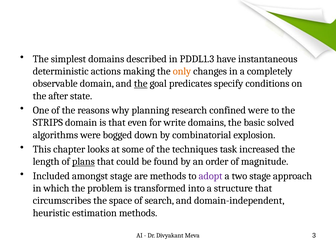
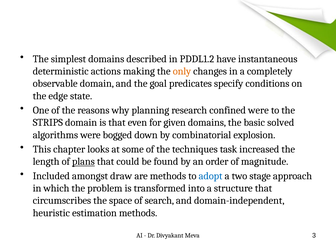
PDDL1.3: PDDL1.3 -> PDDL1.2 (197, 59)
the underline: present -> none (141, 84)
after: after -> edge (58, 96)
write: write -> given (175, 123)
amongst stage: stage -> draw (121, 176)
adopt colour: purple -> blue (211, 176)
